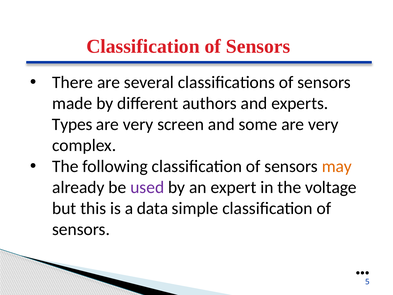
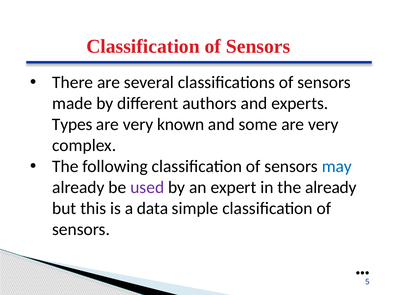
screen: screen -> known (181, 124)
may colour: orange -> blue (337, 166)
the voltage: voltage -> already (331, 187)
